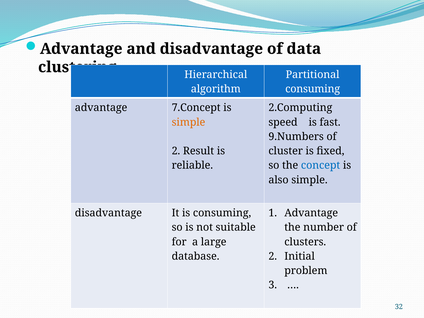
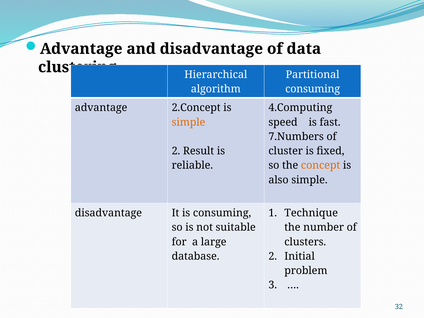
7.Concept: 7.Concept -> 2.Concept (196, 108)
2.Computing: 2.Computing -> 4.Computing (300, 108)
9.Numbers: 9.Numbers -> 7.Numbers (296, 137)
concept colour: blue -> orange (321, 166)
Advantage: Advantage -> Technique (311, 213)
